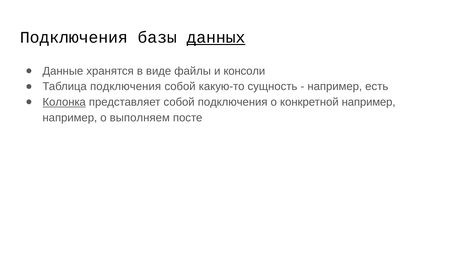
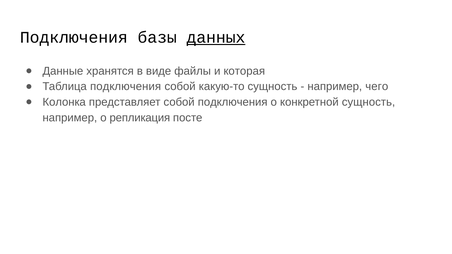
консоли: консоли -> которая (244, 71)
есть: есть -> чего (377, 87)
Колонка underline: present -> none (64, 102)
конкретной например: например -> сущность (368, 102)
выполняем: выполняем -> репликация (140, 118)
